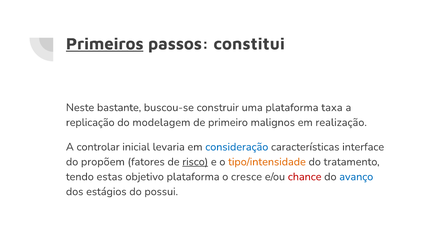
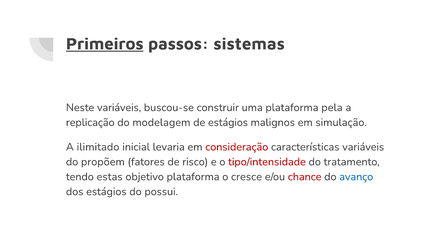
constitui: constitui -> sistemas (249, 44)
Neste bastante: bastante -> variáveis (119, 108)
taxa: taxa -> pela (332, 108)
de primeiro: primeiro -> estágios (228, 122)
realização: realização -> simulação (341, 122)
controlar: controlar -> ilimitado (98, 147)
consideração colour: blue -> red (237, 147)
características interface: interface -> variáveis (363, 147)
risco underline: present -> none (195, 162)
tipo/intensidade colour: orange -> red (267, 162)
